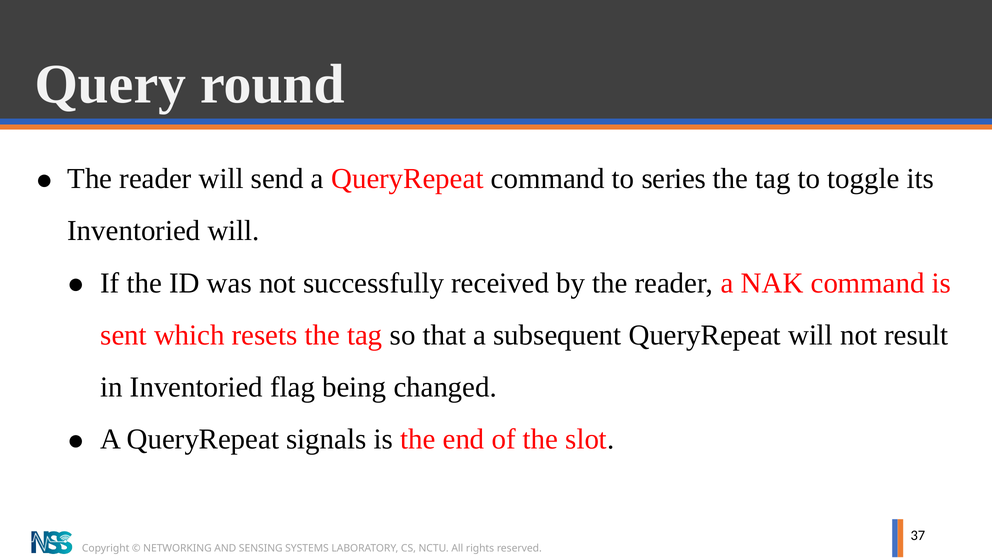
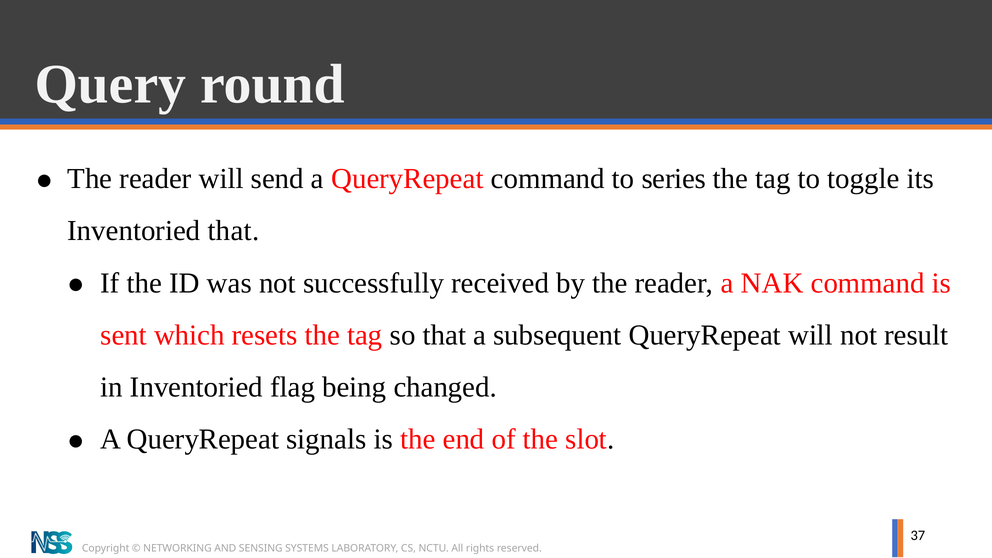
Inventoried will: will -> that (233, 231)
